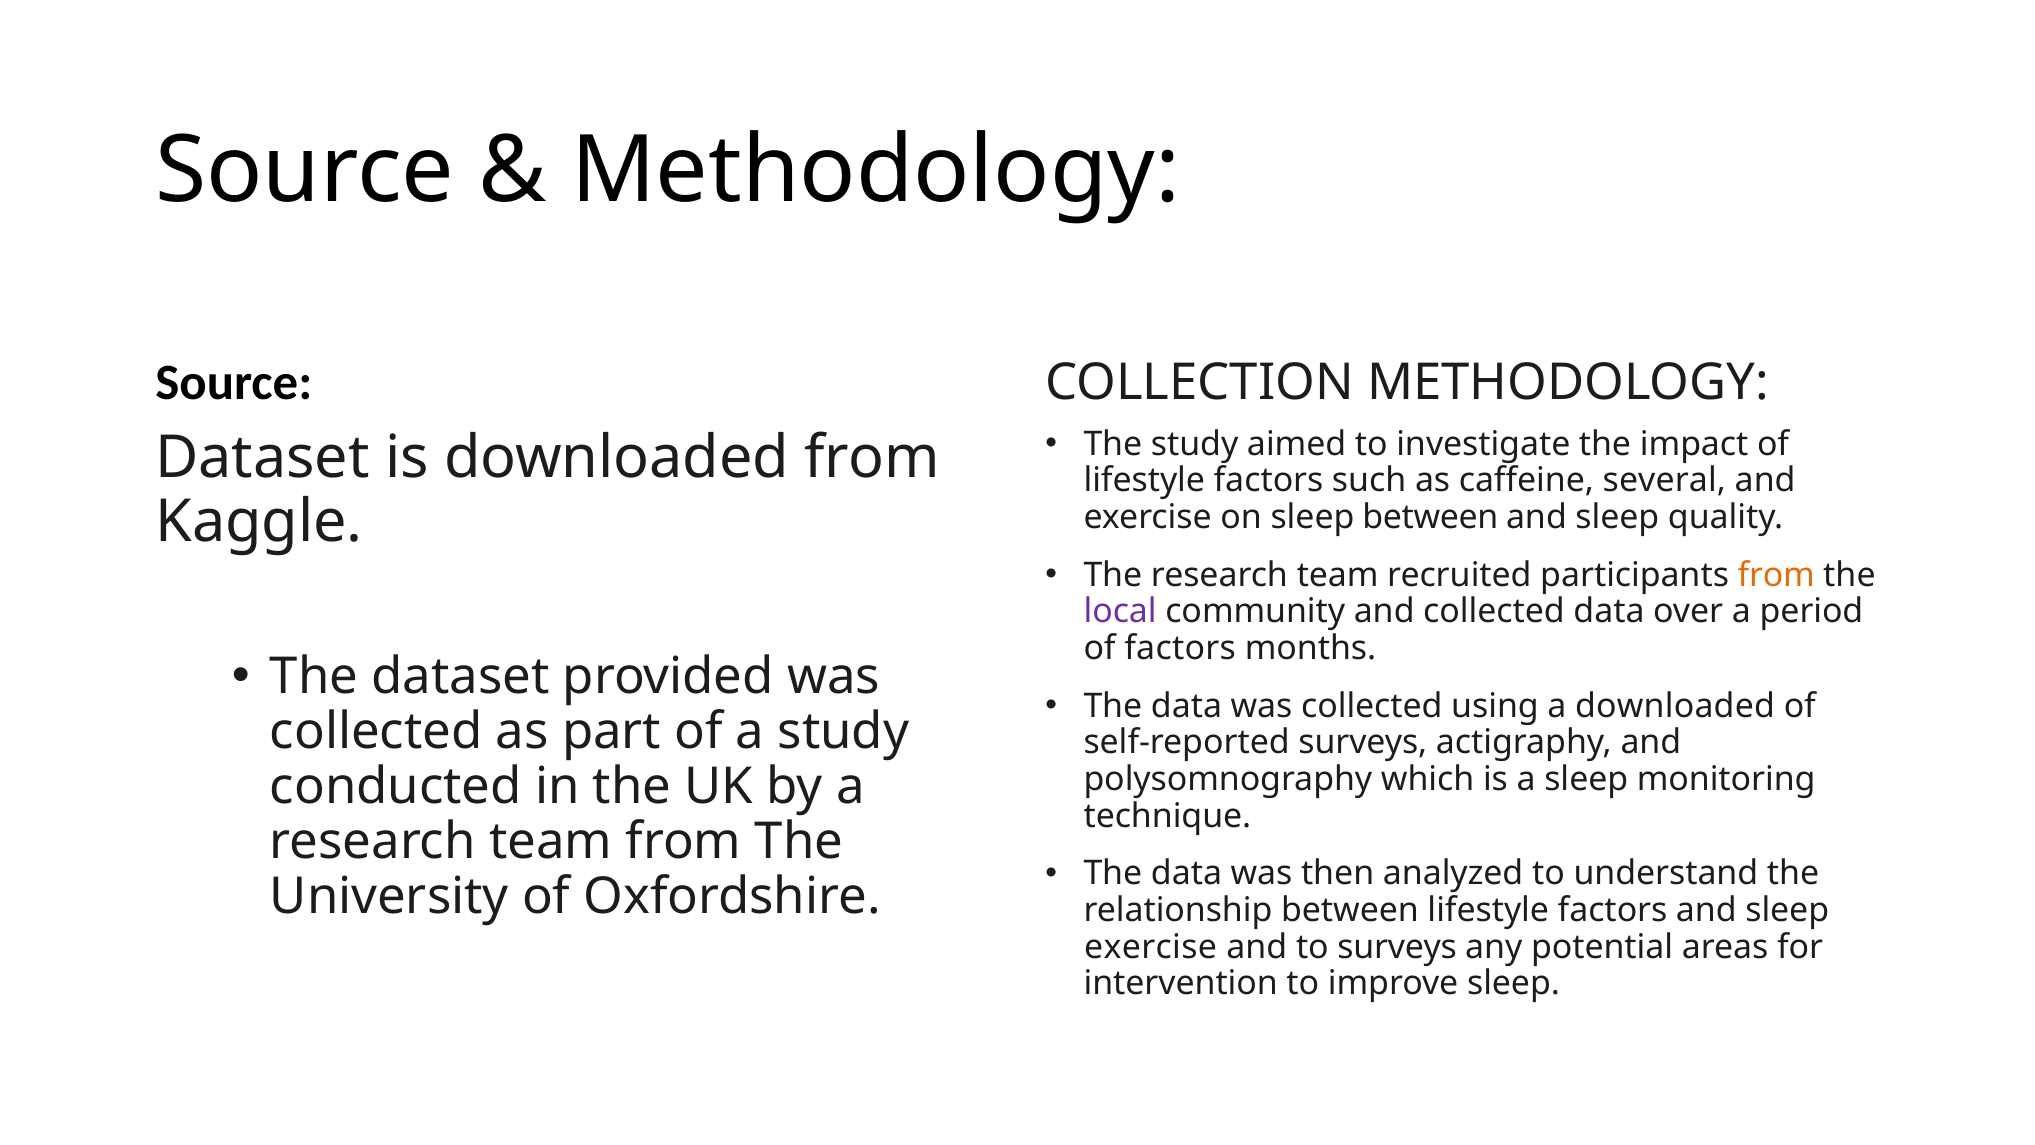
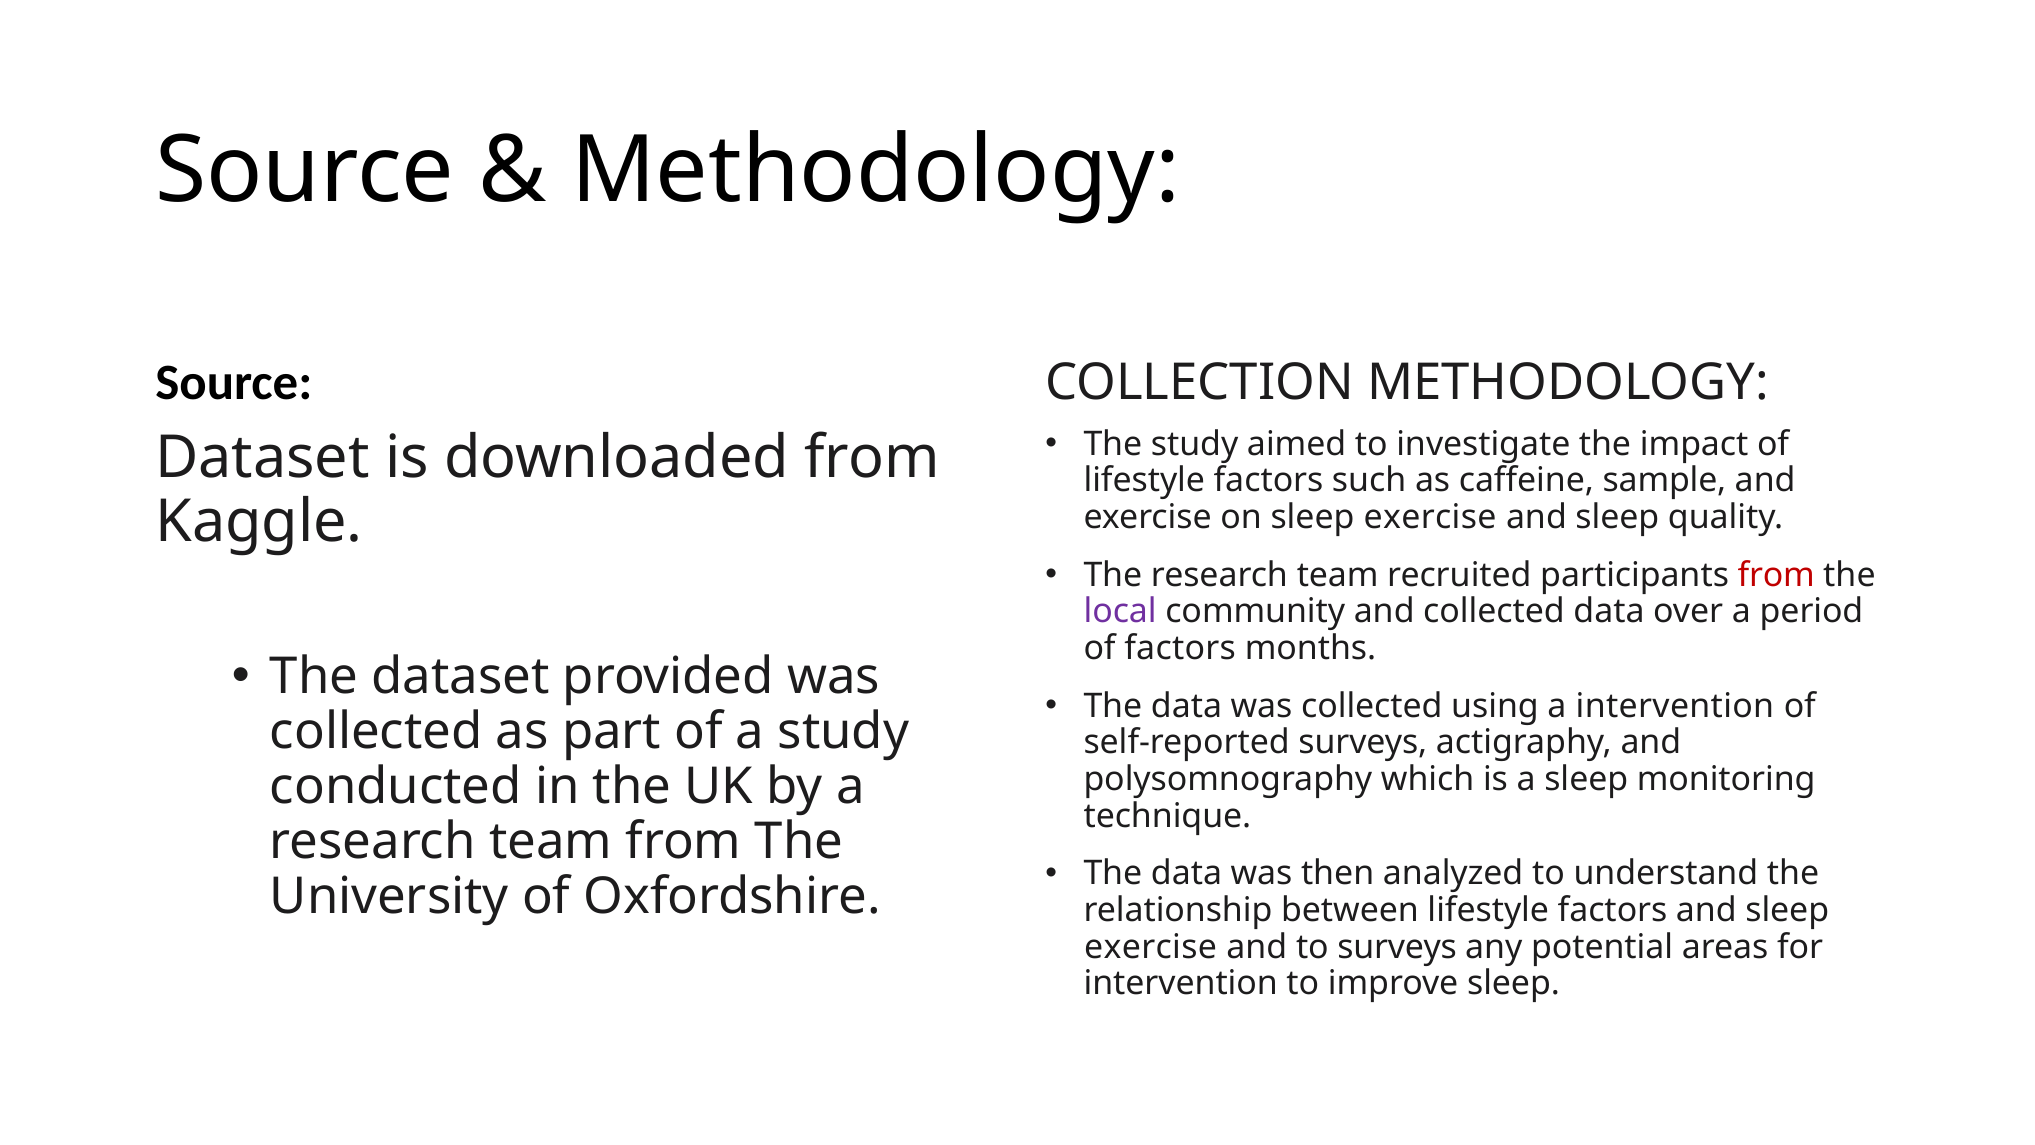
several: several -> sample (1664, 480)
on sleep between: between -> exercise (1430, 517)
from colour: orange -> red (1776, 575)
a downloaded: downloaded -> intervention (1675, 706)
